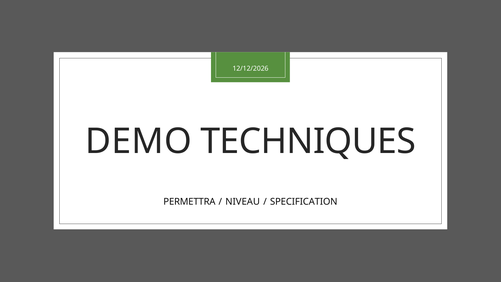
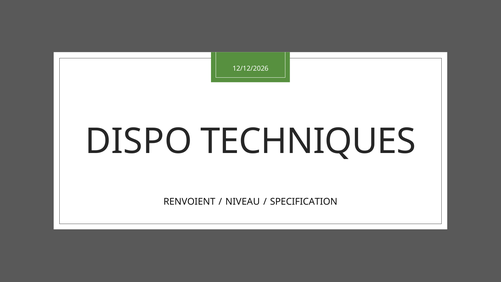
DEMO: DEMO -> DISPO (139, 141)
PERMETTRA: PERMETTRA -> RENVOIENT (189, 202)
